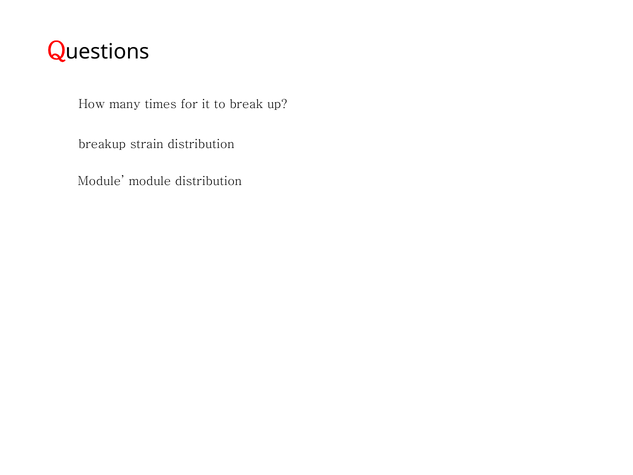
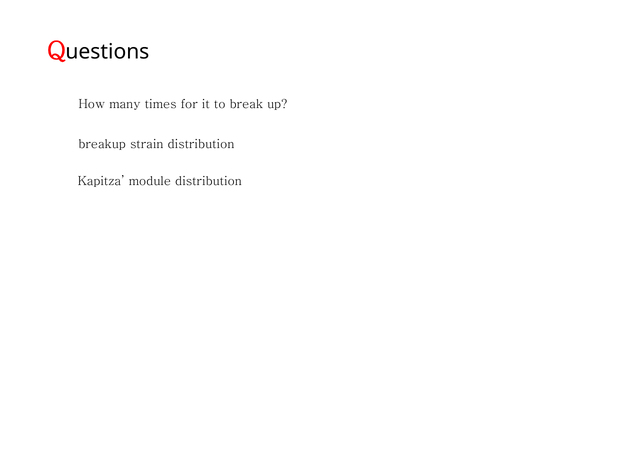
Module: Module -> Kapitza (101, 181)
